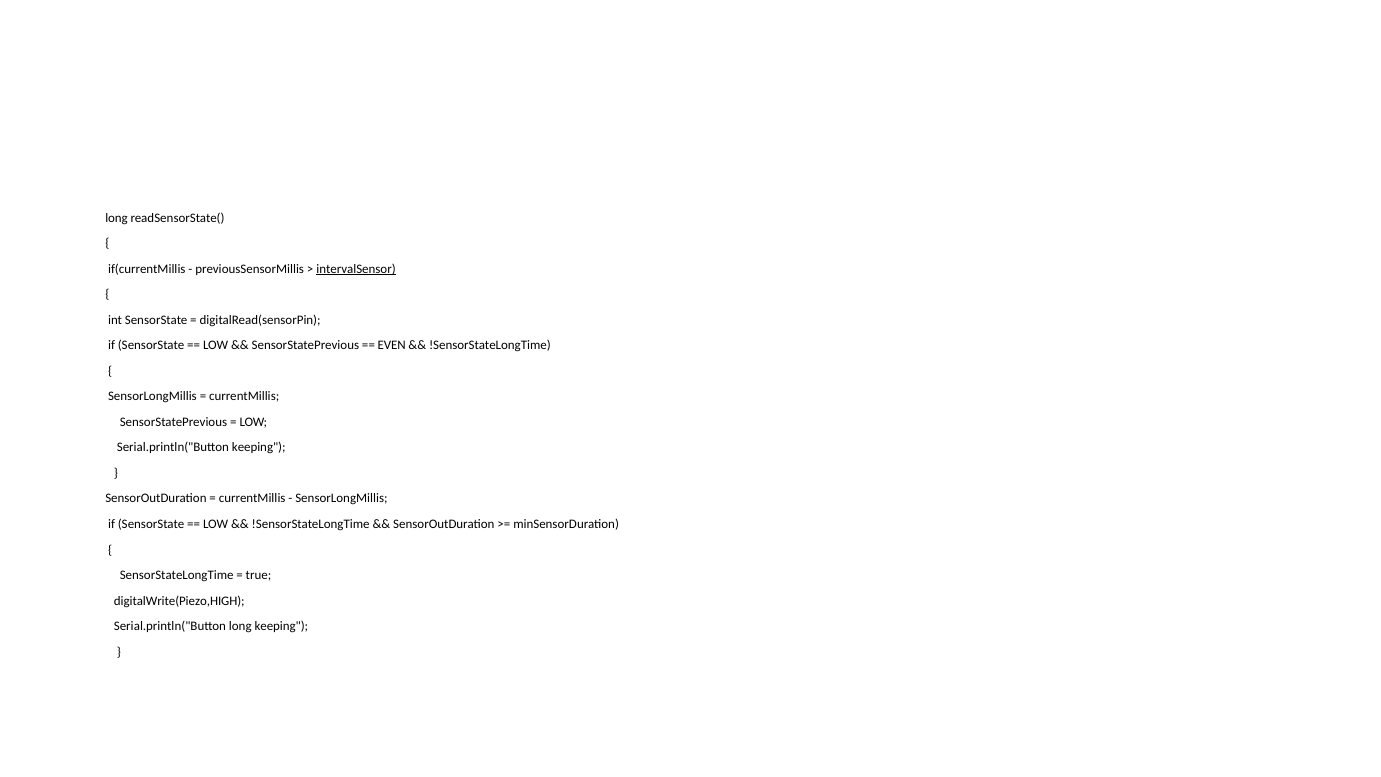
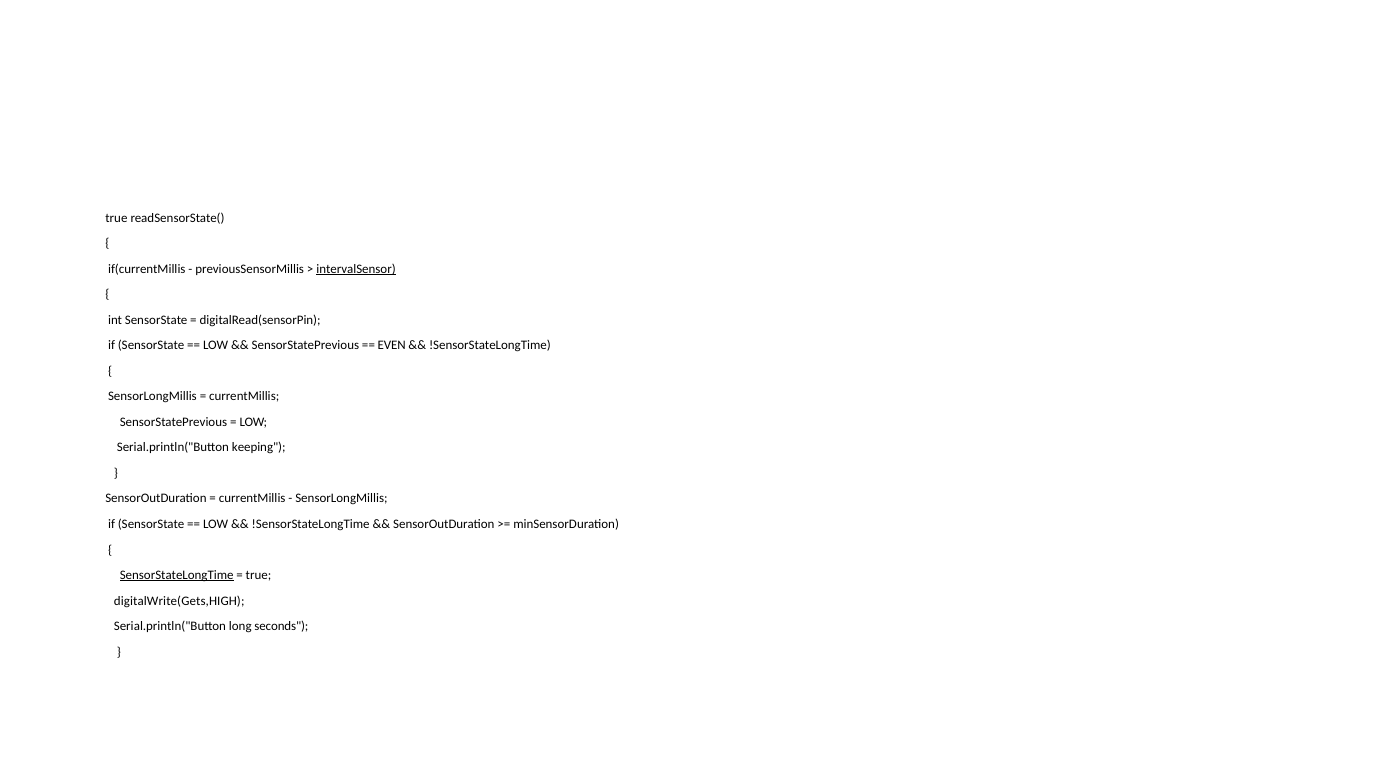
long: long -> true (116, 218)
SensorStateLongTime underline: none -> present (177, 575)
digitalWrite(Piezo,HIGH: digitalWrite(Piezo,HIGH -> digitalWrite(Gets,HIGH (179, 601)
long keeping: keeping -> seconds (281, 626)
